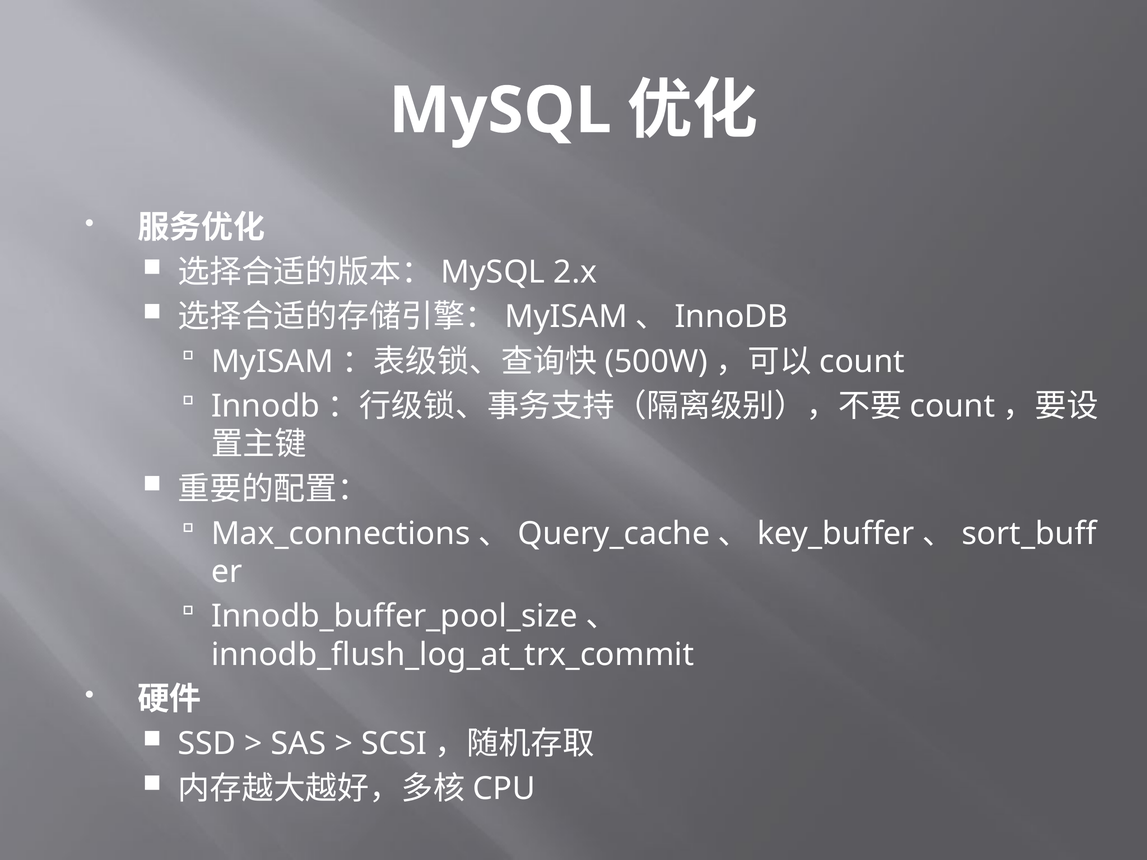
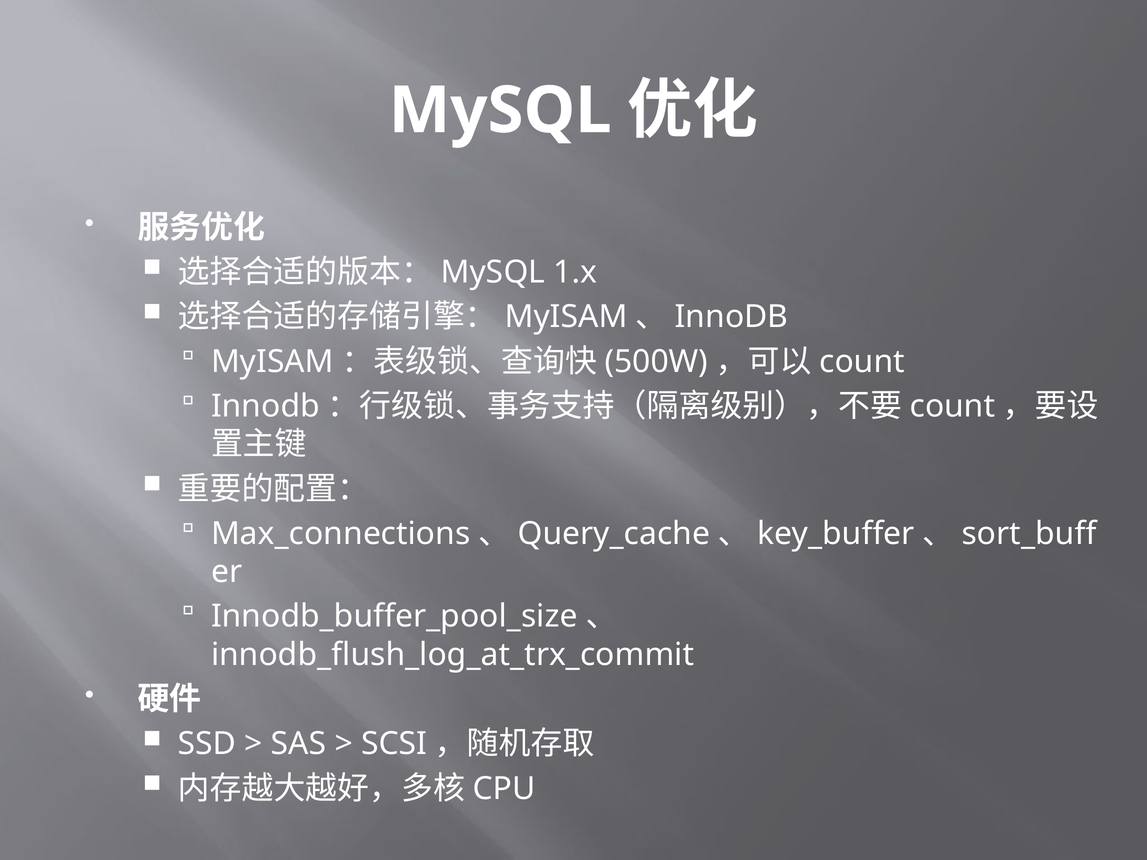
2.x: 2.x -> 1.x (575, 272)
